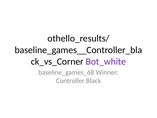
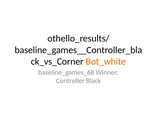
Bot_white colour: purple -> orange (106, 61)
